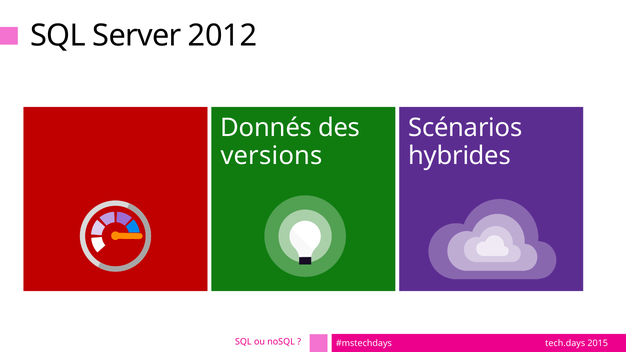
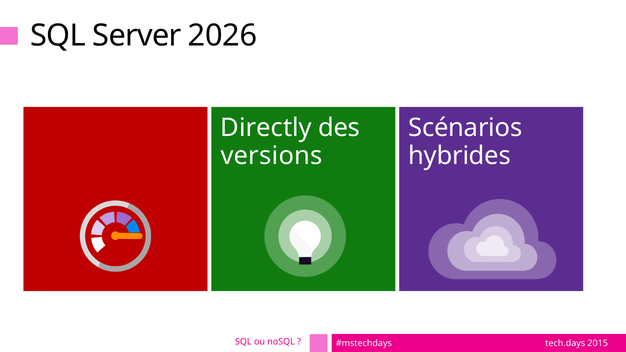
2012: 2012 -> 2026 (222, 36)
Donnés: Donnés -> Directly (266, 128)
